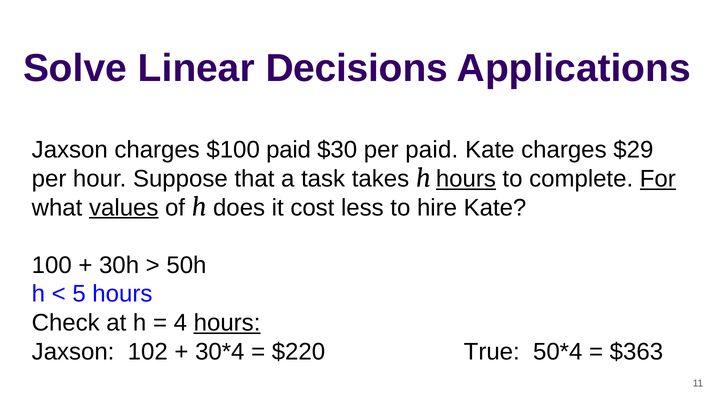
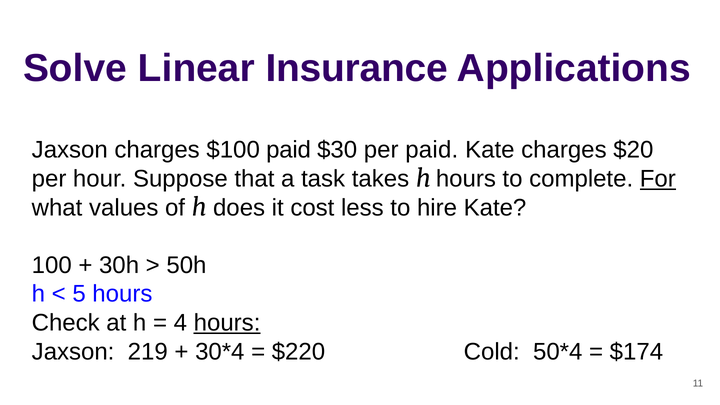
Decisions: Decisions -> Insurance (357, 68)
$29: $29 -> $20 (633, 150)
hours underline: present -> none (466, 179)
values underline: present -> none (124, 208)
102: 102 -> 219 (148, 352)
True: True -> Cold (492, 352)
$363: $363 -> $174 (636, 352)
